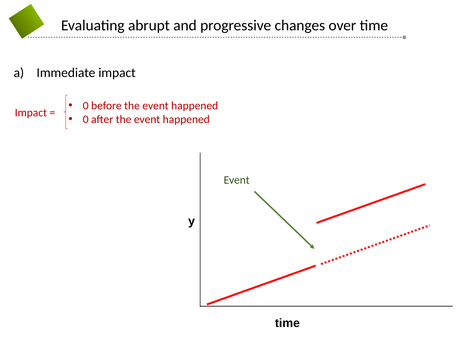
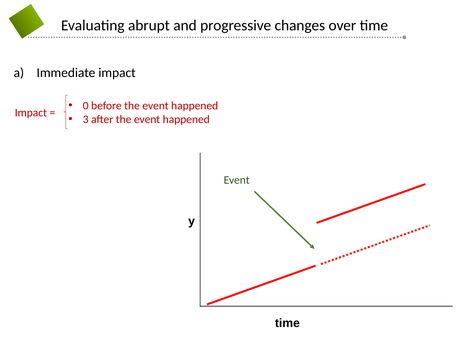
0: 0 -> 3 (86, 119)
